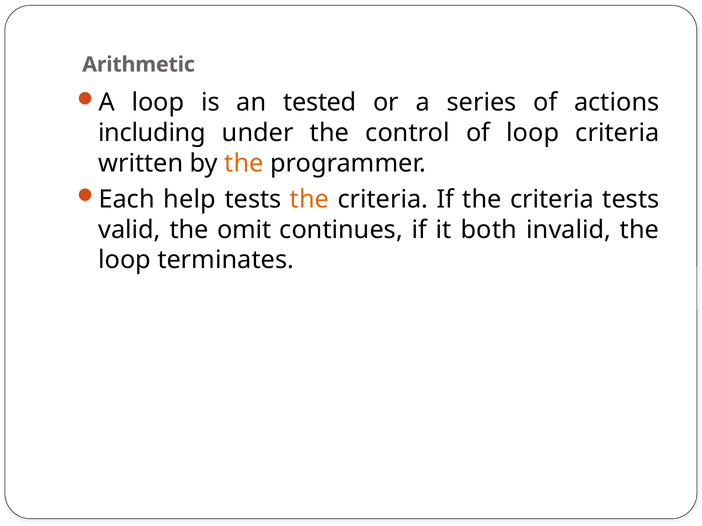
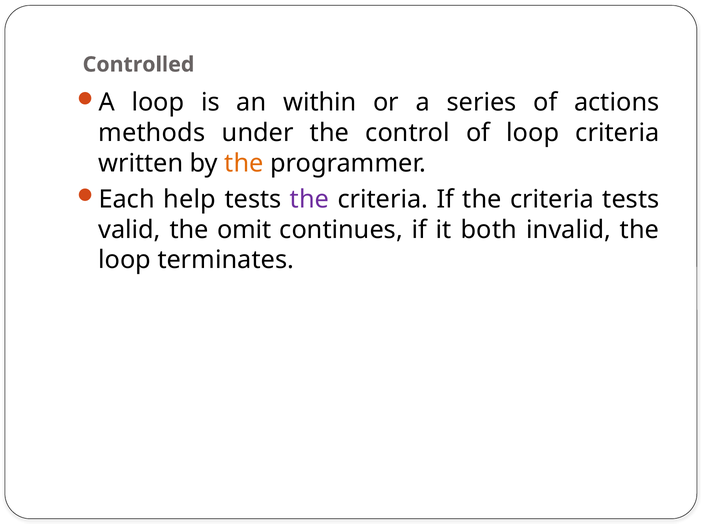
Arithmetic: Arithmetic -> Controlled (138, 65)
tested: tested -> within (320, 103)
including: including -> methods (152, 133)
the colour: orange -> purple (309, 200)
